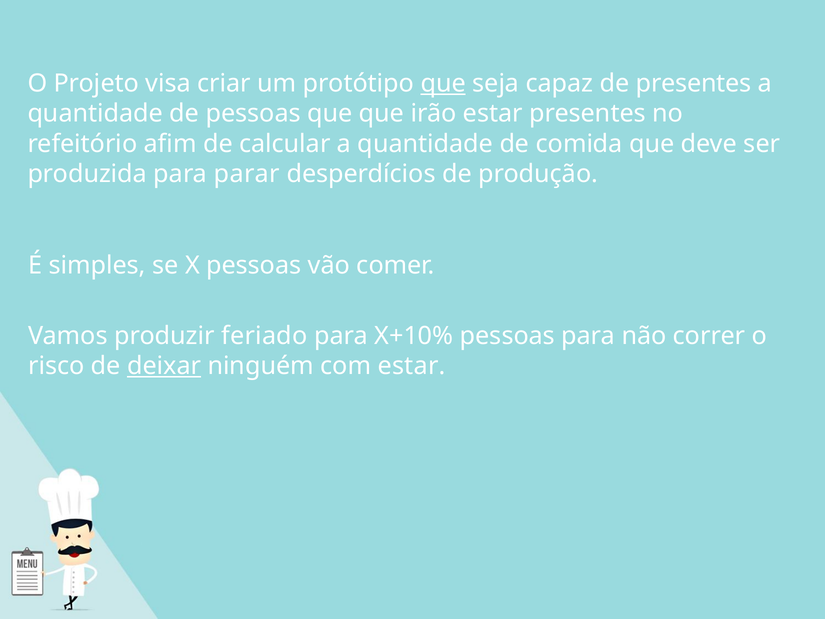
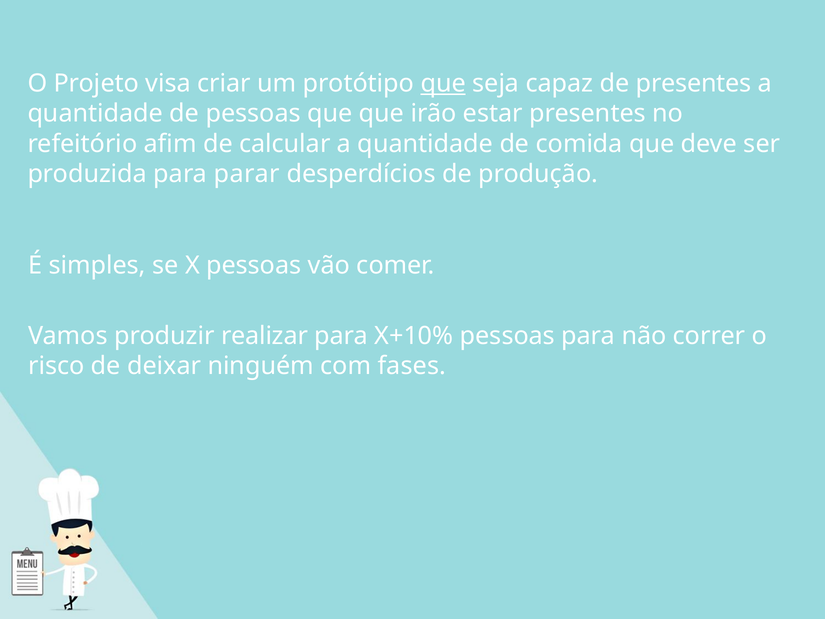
feriado: feriado -> realizar (265, 336)
deixar underline: present -> none (164, 366)
com estar: estar -> fases (412, 366)
